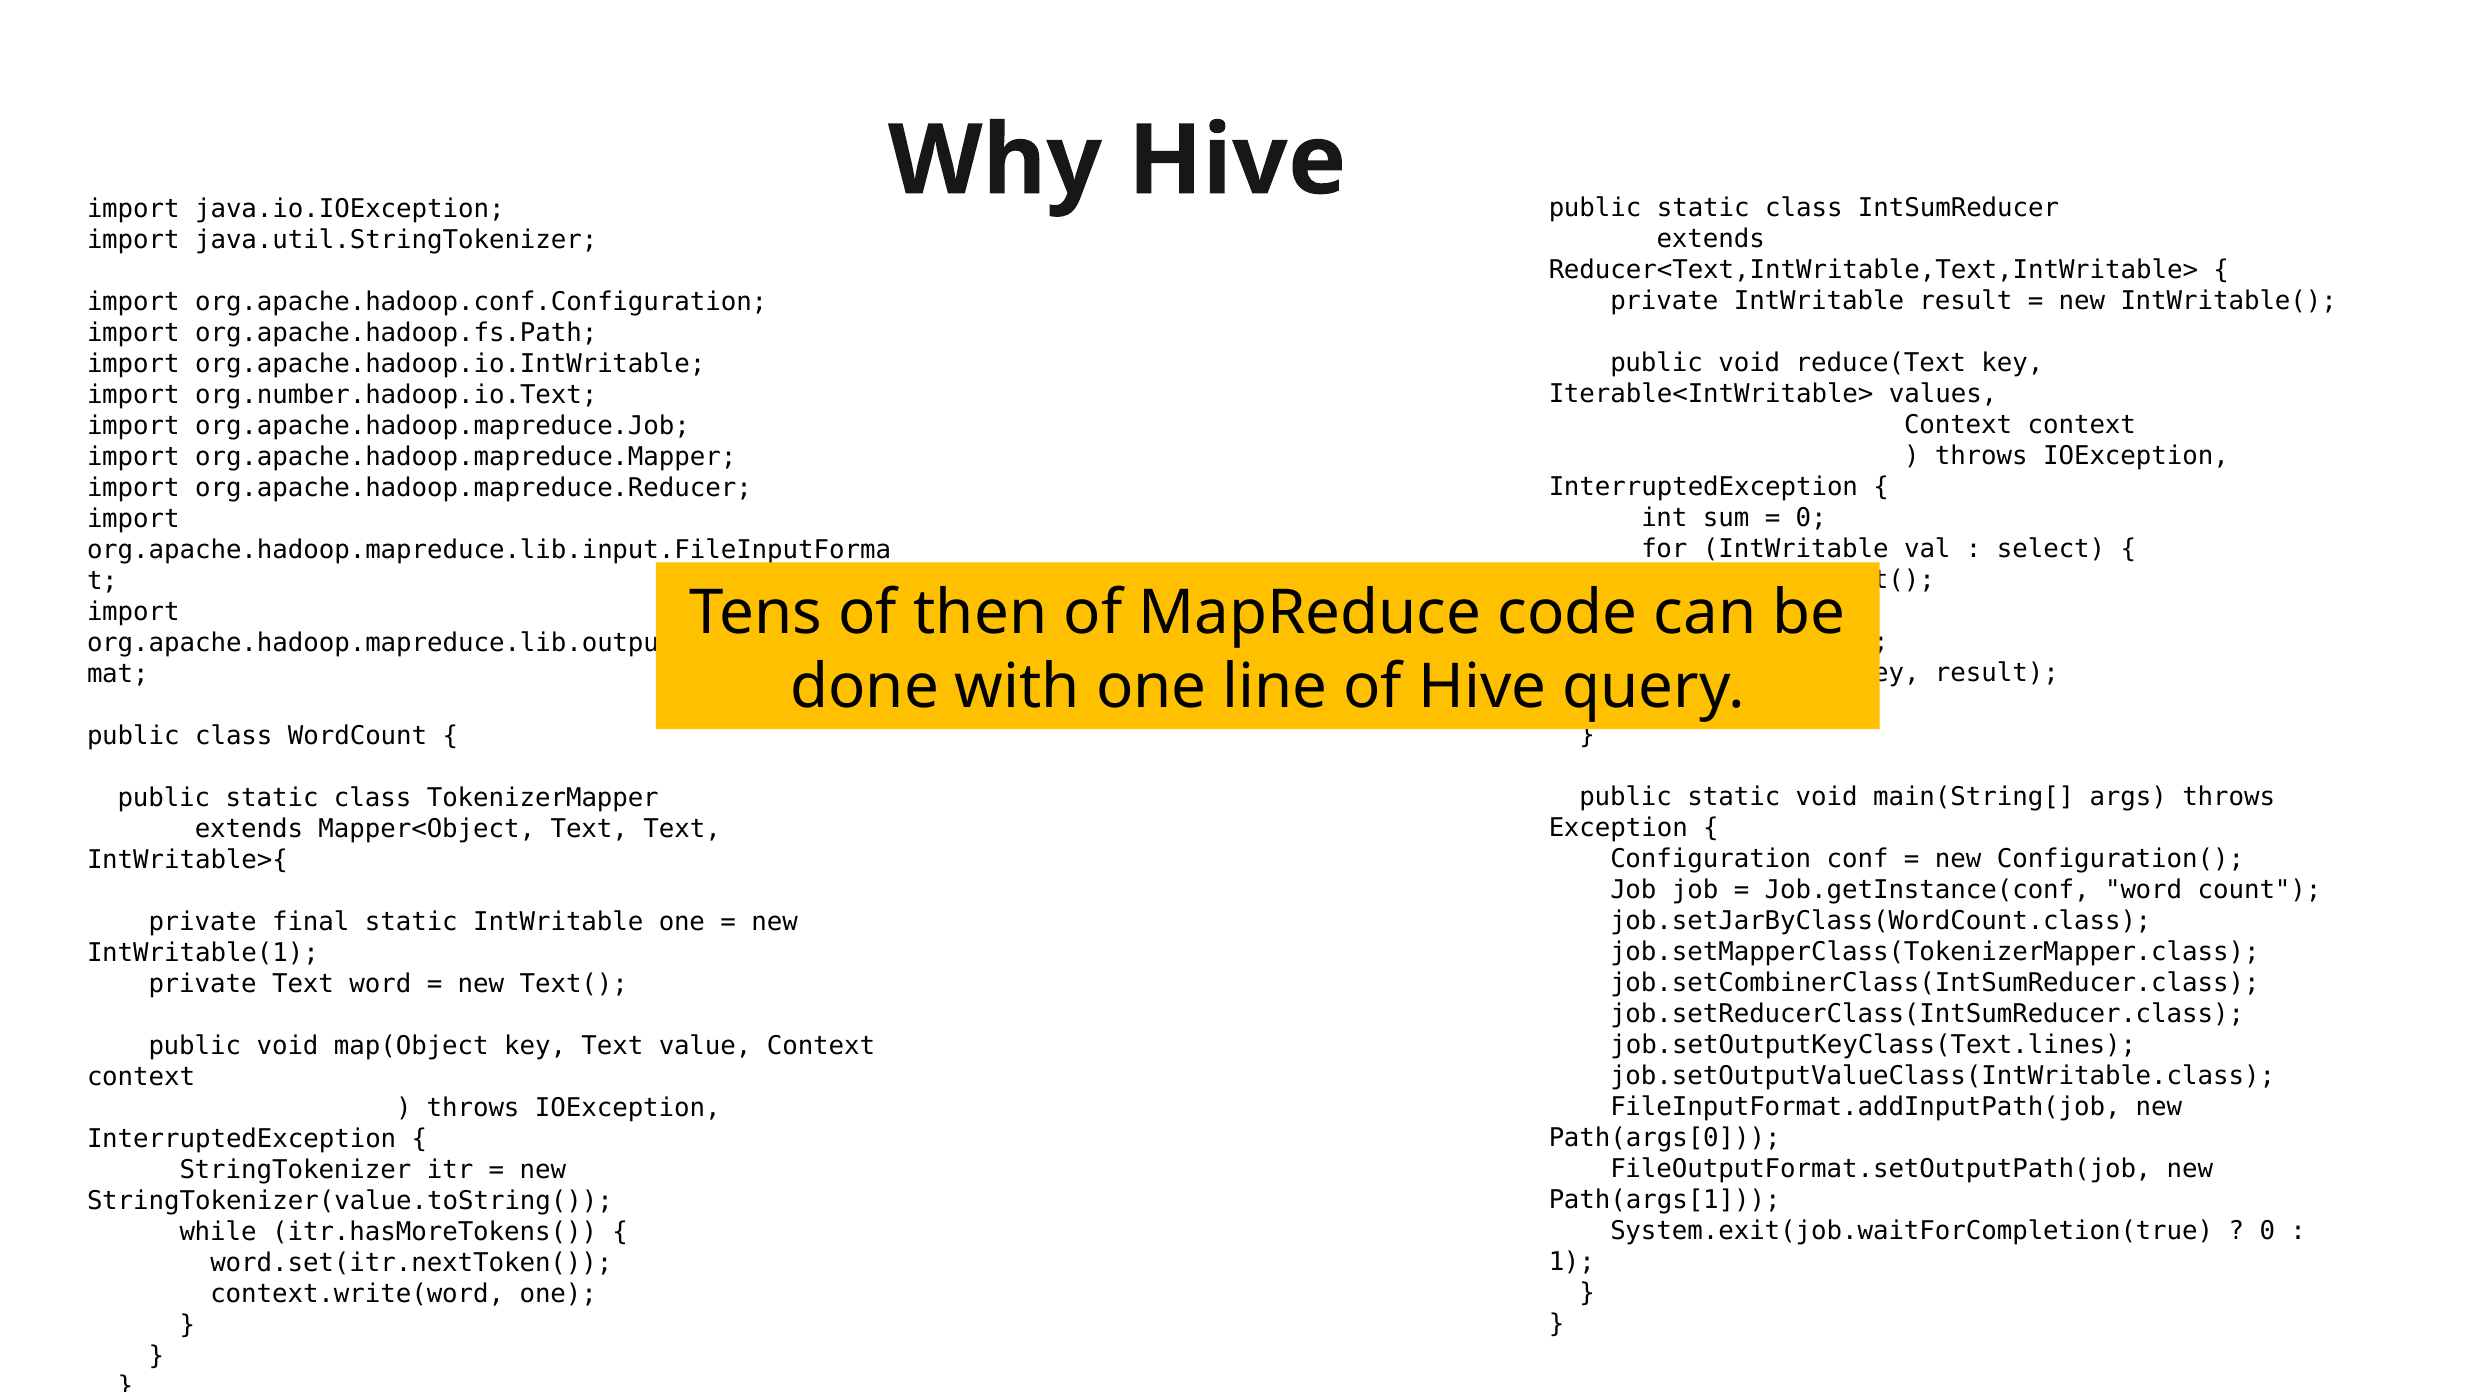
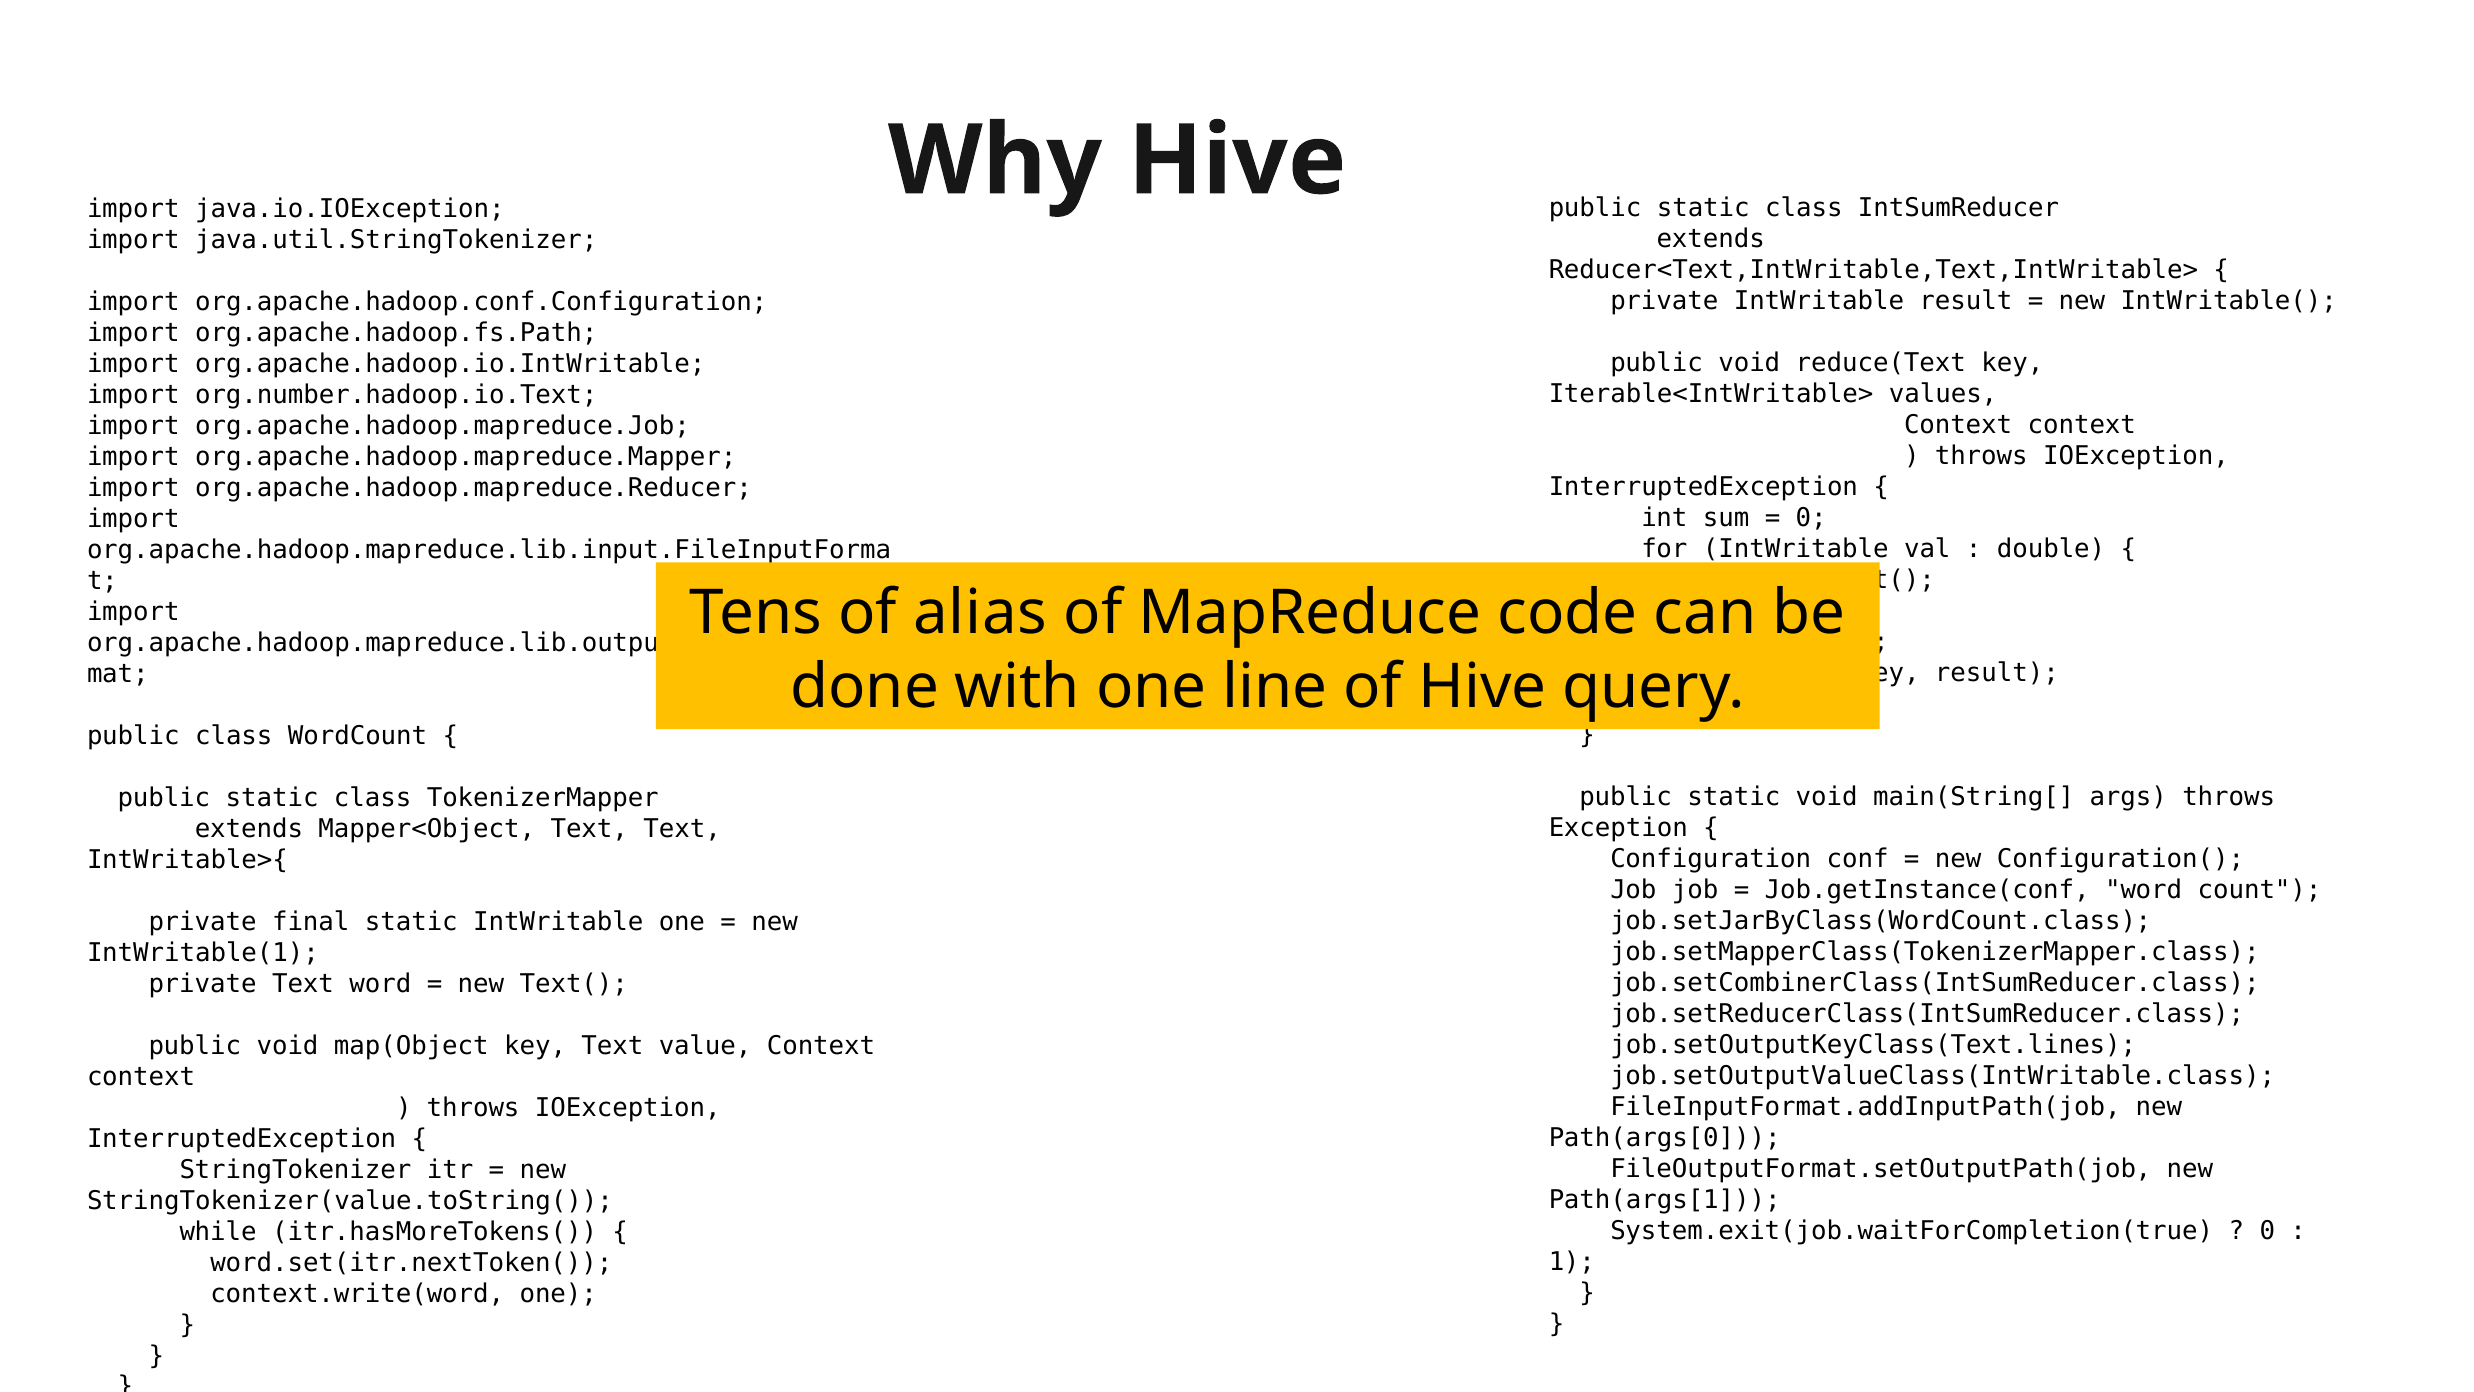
select: select -> double (2051, 549)
then: then -> alias (980, 613)
